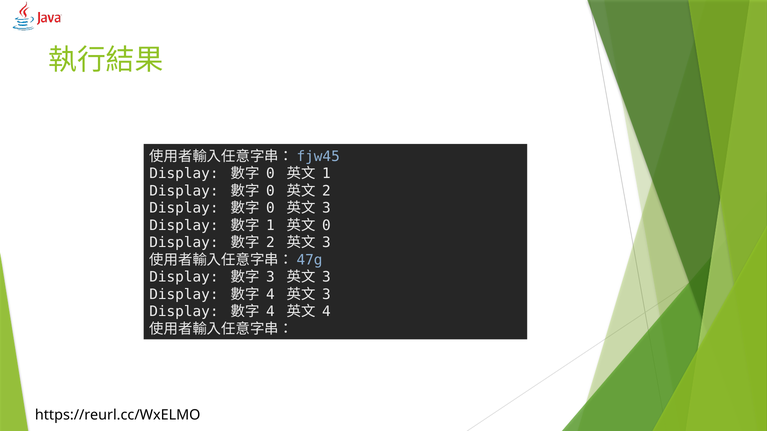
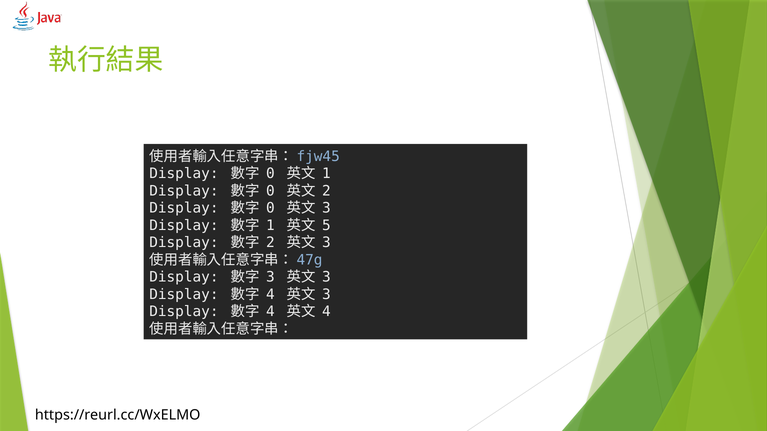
0: 0 -> 5 (326, 226)
